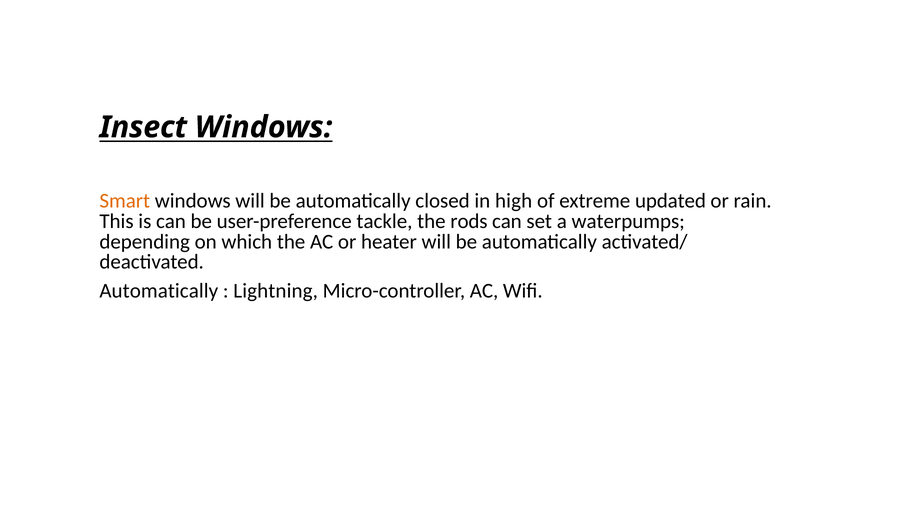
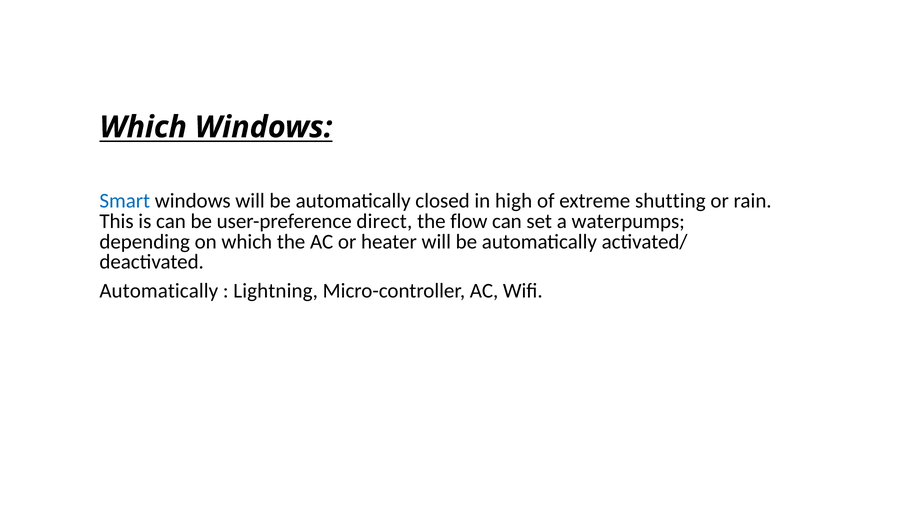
Insect: Insect -> Which (143, 127)
Smart colour: orange -> blue (125, 201)
updated: updated -> shutting (670, 201)
tackle: tackle -> direct (384, 221)
rods: rods -> flow (469, 221)
